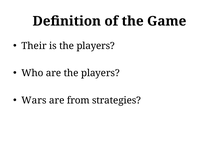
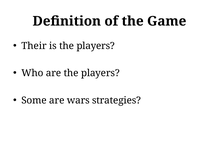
Wars: Wars -> Some (34, 100)
from: from -> wars (78, 100)
